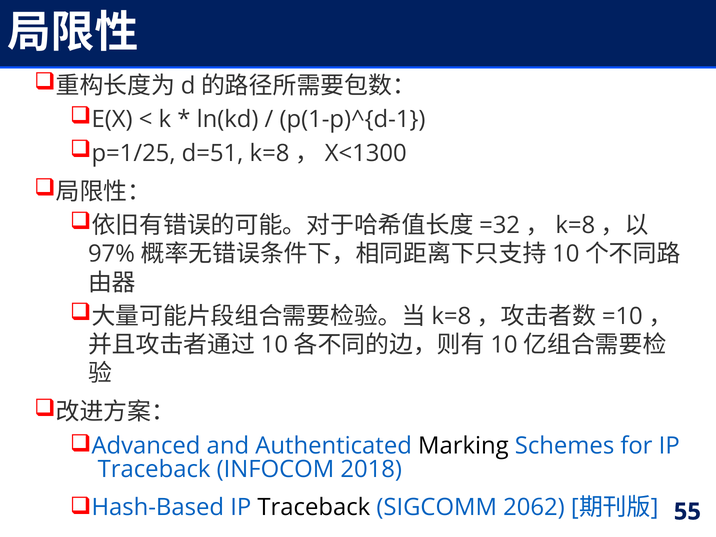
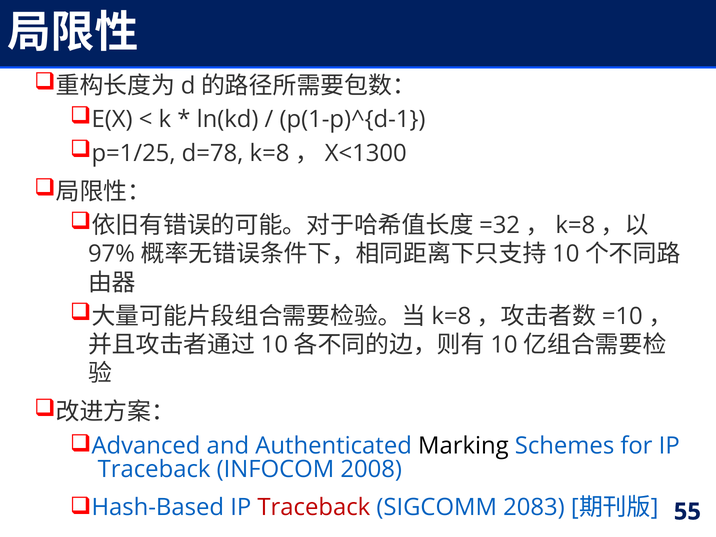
d=51: d=51 -> d=78 (213, 153)
2018: 2018 -> 2008 (371, 470)
Traceback colour: black -> red (314, 507)
2062: 2062 -> 2083 (534, 507)
